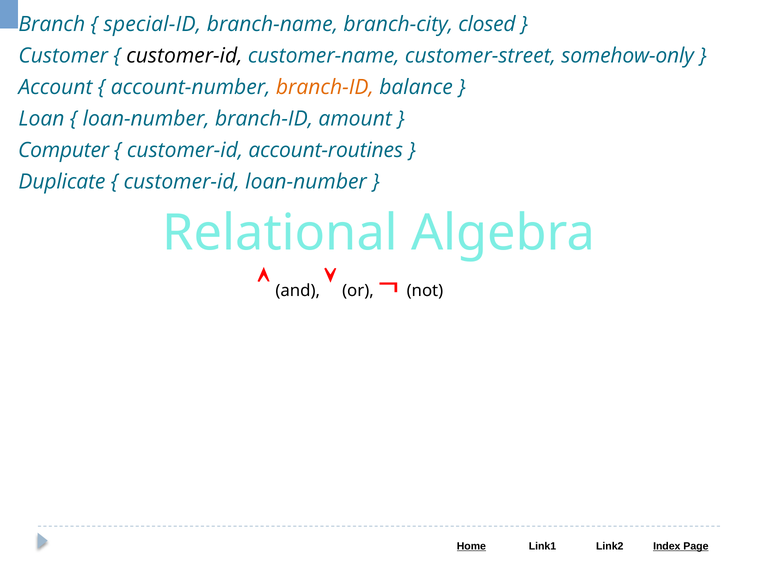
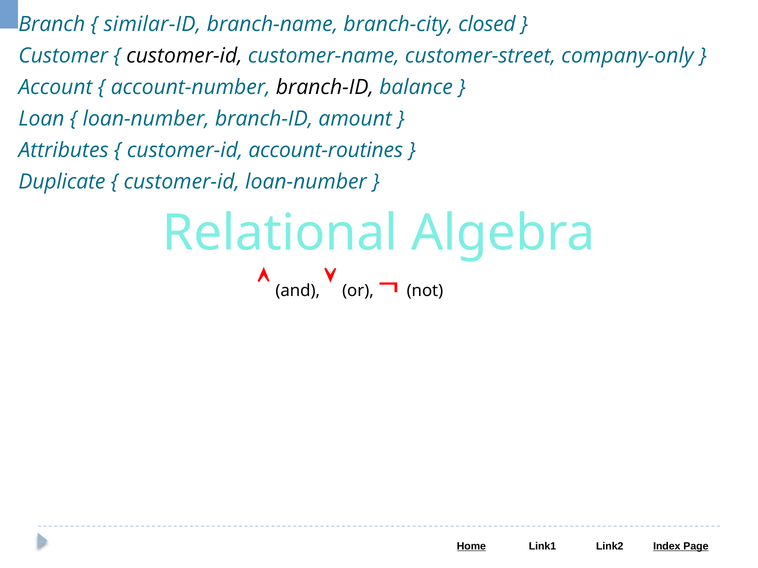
special-ID: special-ID -> similar-ID (152, 24)
somehow-only: somehow-only -> company-only (628, 56)
branch-ID colour: orange -> black (325, 87)
Computer: Computer -> Attributes (64, 151)
